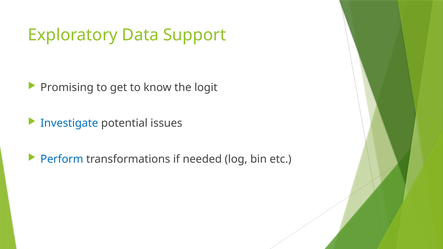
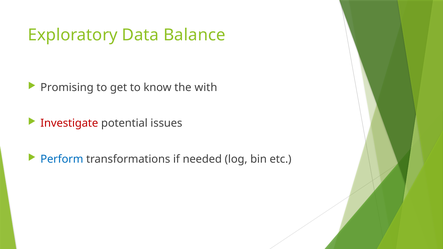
Support: Support -> Balance (195, 35)
logit: logit -> with (206, 88)
Investigate colour: blue -> red (69, 123)
